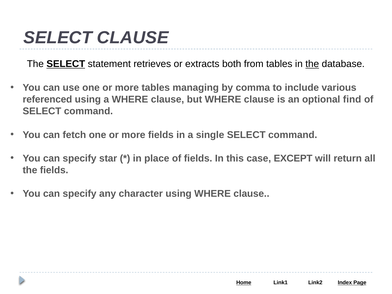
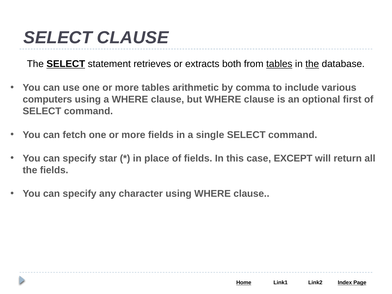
tables underline: none -> present (279, 64)
managing: managing -> arithmetic (196, 88)
referenced: referenced -> computers (47, 99)
find: find -> first (352, 99)
